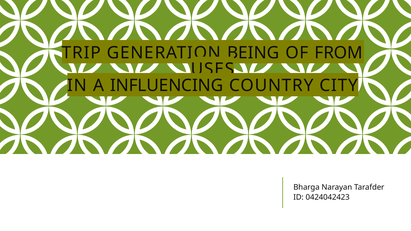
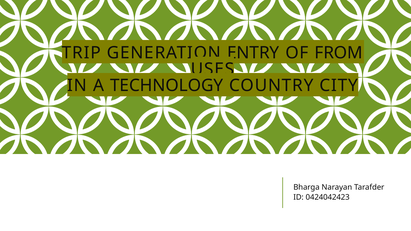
BEING: BEING -> ENTRY (253, 53)
INFLUENCING: INFLUENCING -> TECHNOLOGY (167, 86)
